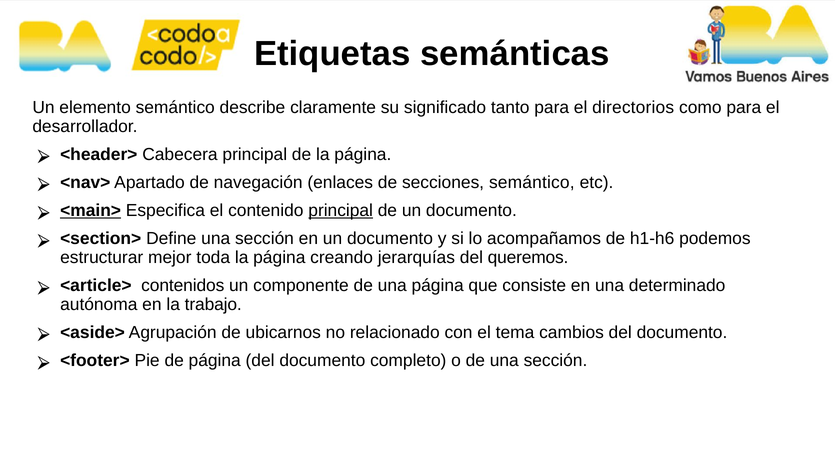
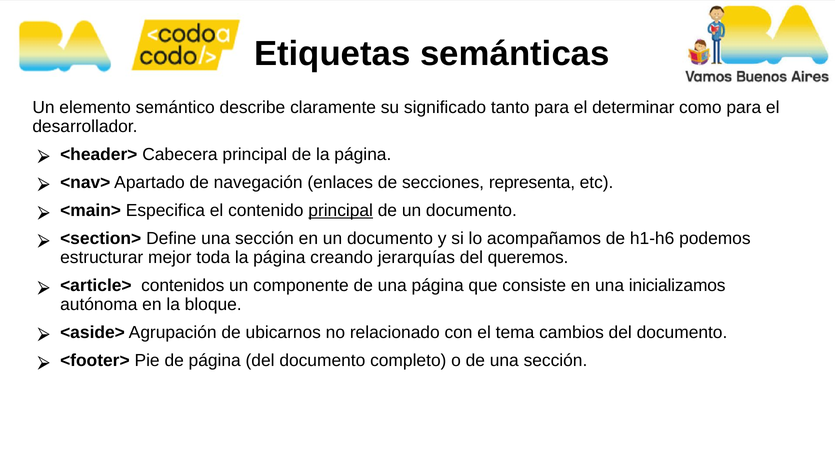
directorios: directorios -> determinar (633, 107)
secciones semántico: semántico -> representa (532, 182)
<main> underline: present -> none (91, 211)
determinado: determinado -> inicializamos (677, 285)
trabajo: trabajo -> bloque (213, 304)
